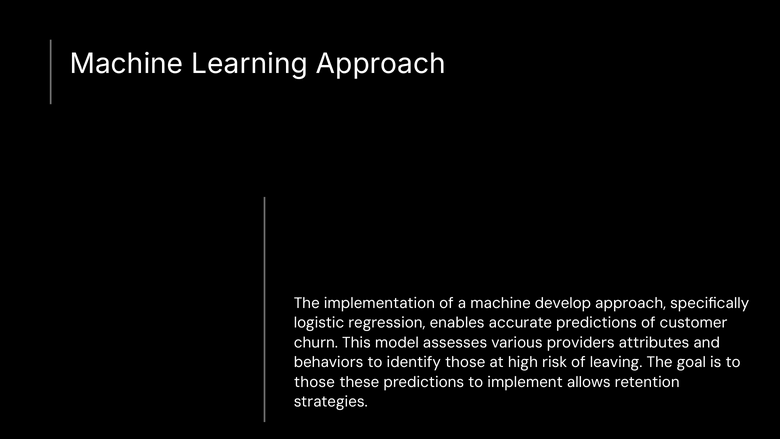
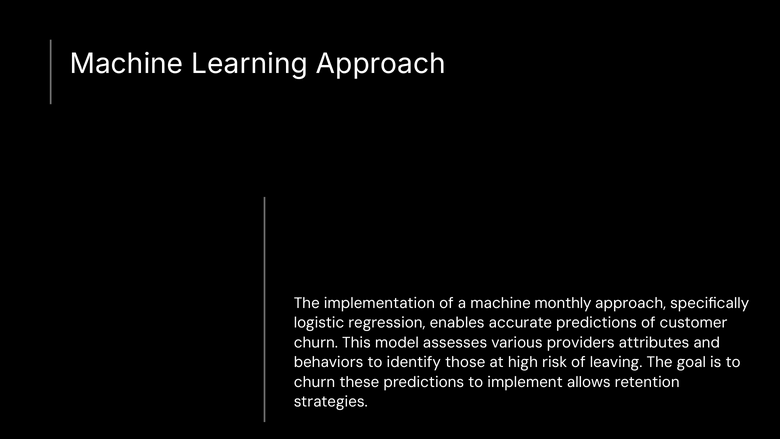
develop: develop -> monthly (563, 303)
those: those -> churn (314, 382)
